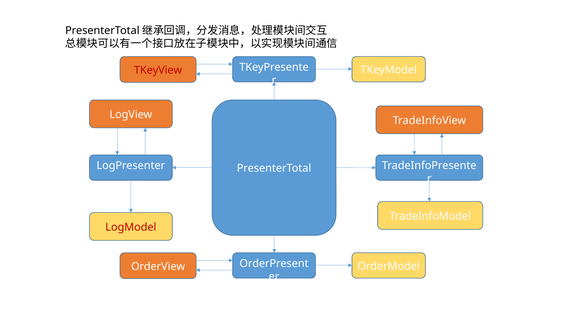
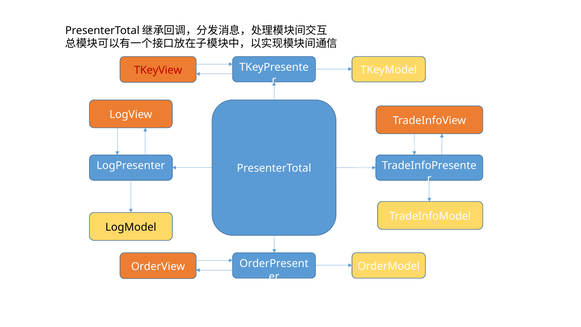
LogModel colour: red -> black (131, 227)
